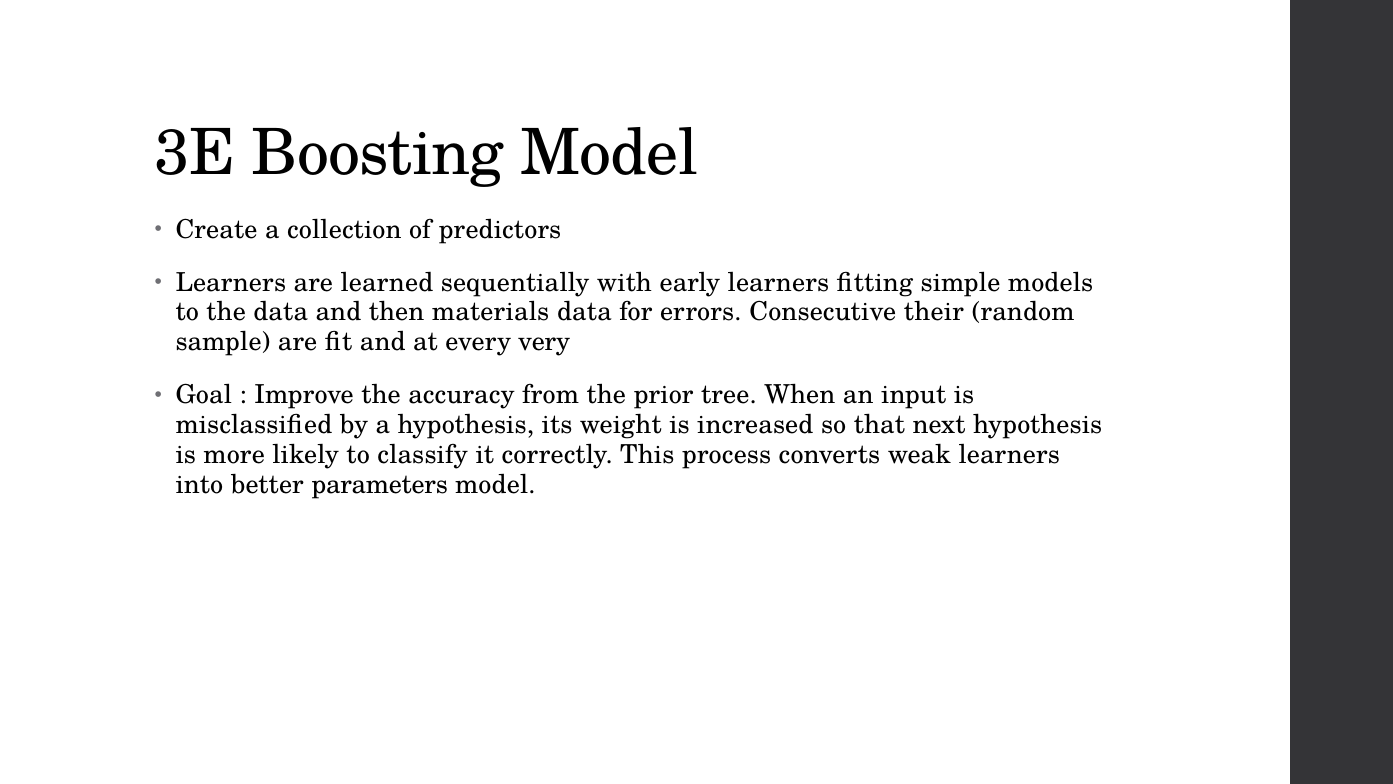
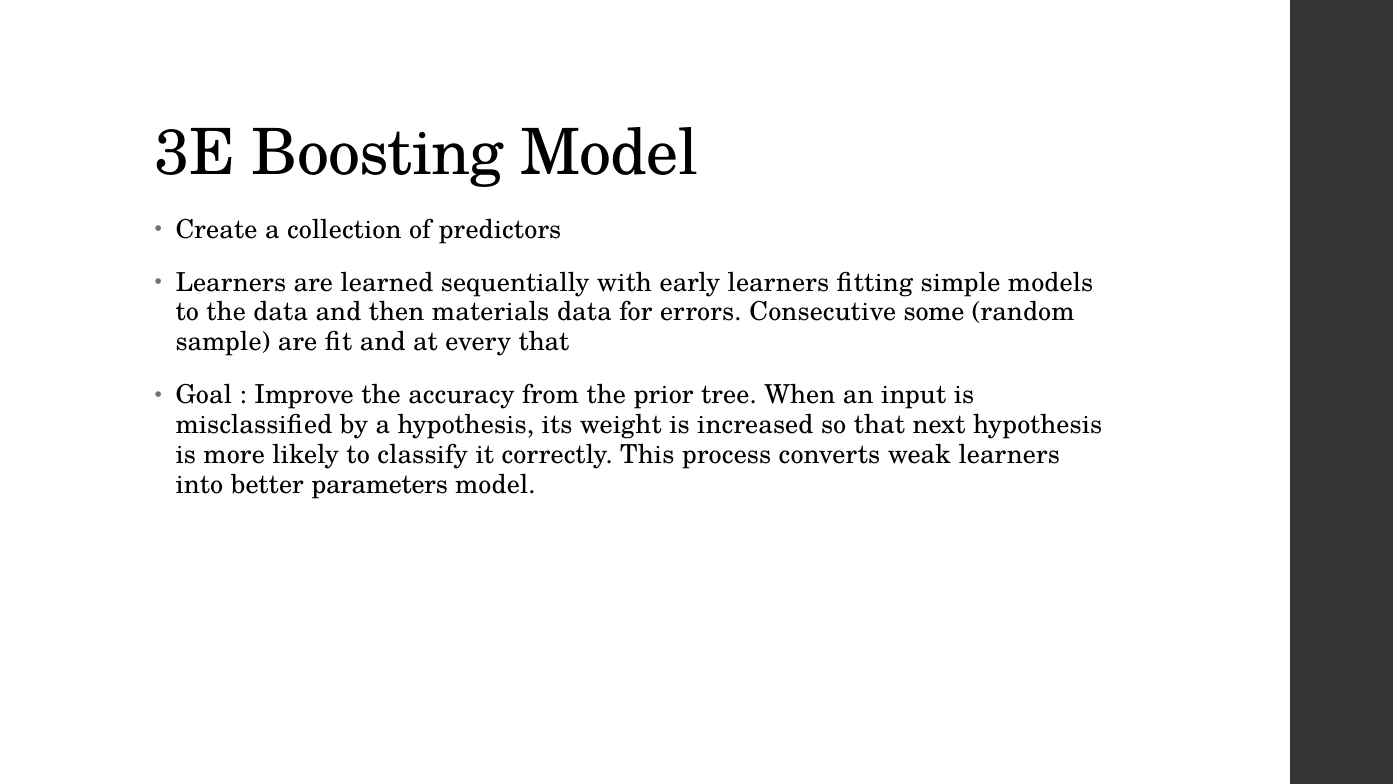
their: their -> some (934, 312)
every very: very -> that (544, 342)
